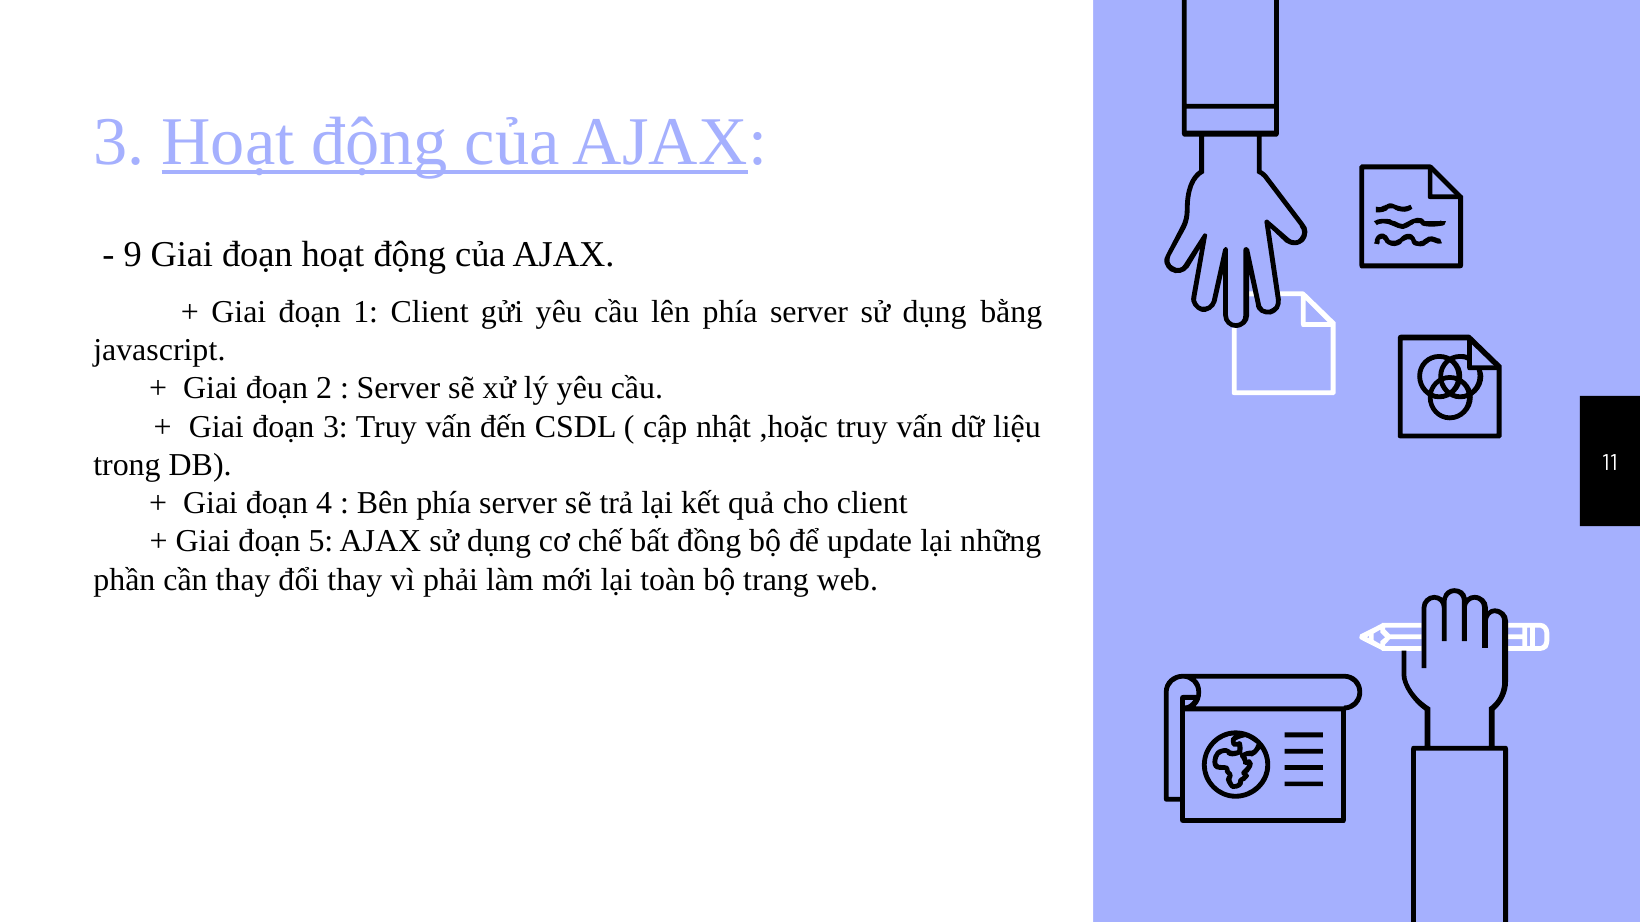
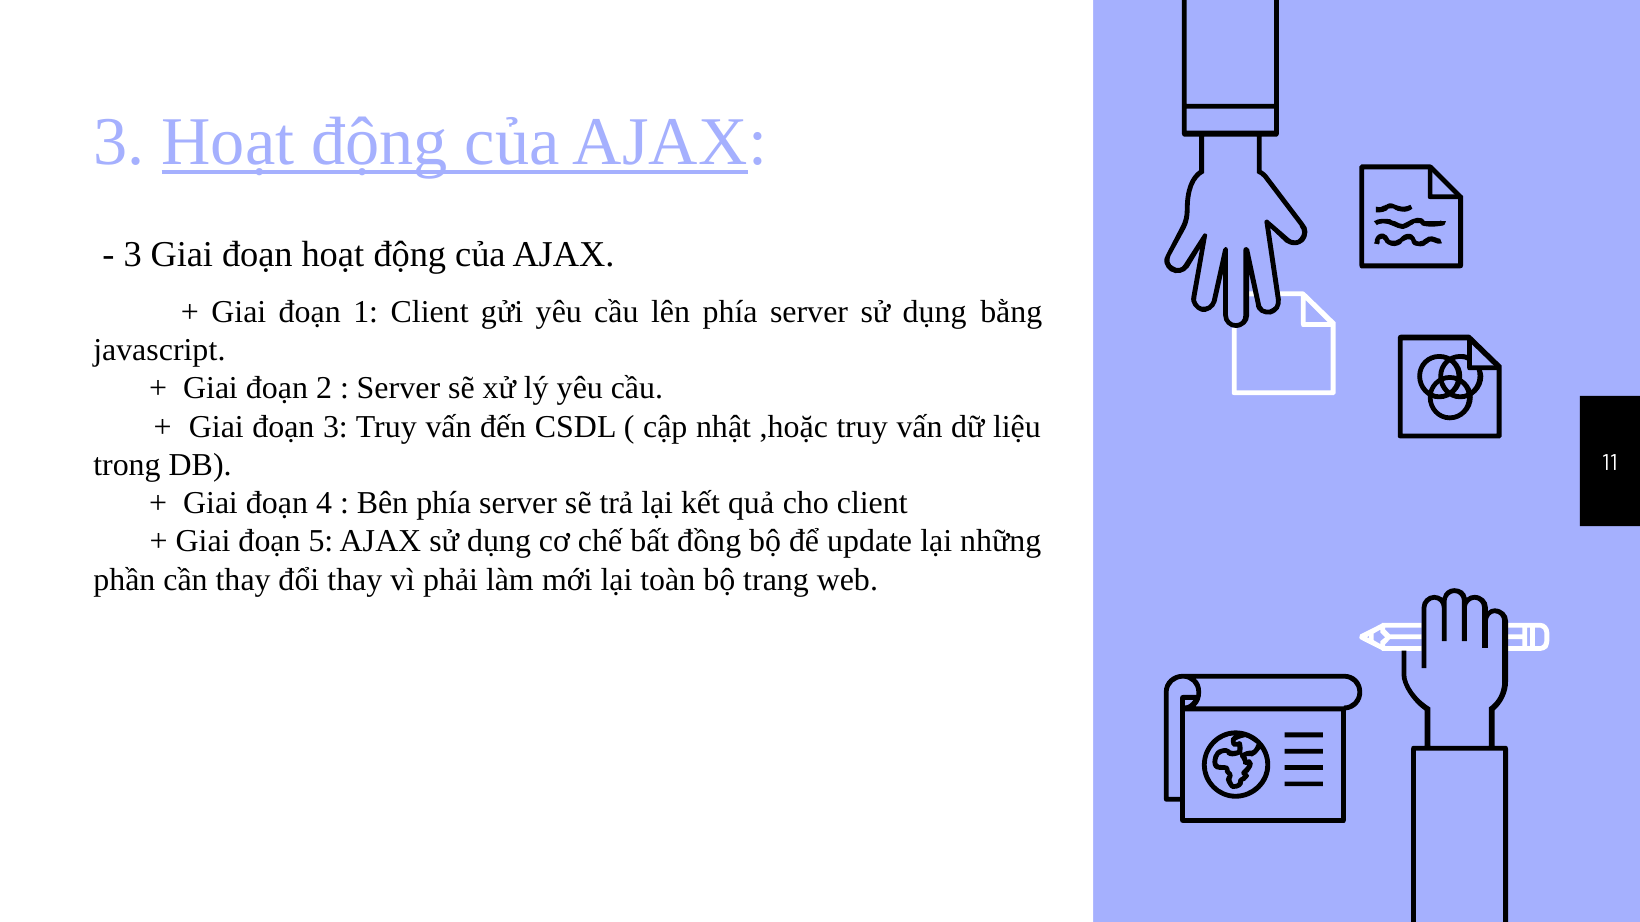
9: 9 -> 3 (133, 254)
